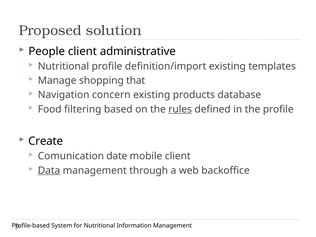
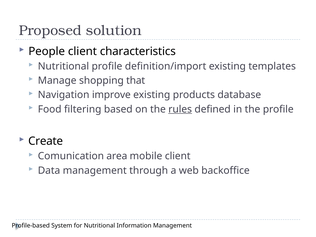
administrative: administrative -> characteristics (138, 51)
concern: concern -> improve (111, 95)
date: date -> area (117, 156)
Data underline: present -> none (49, 170)
